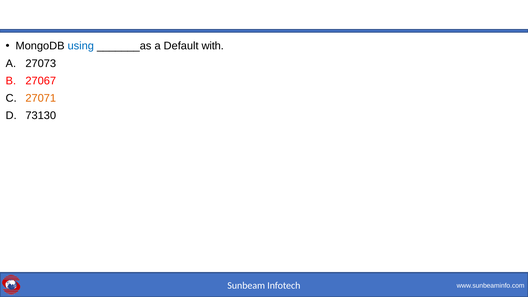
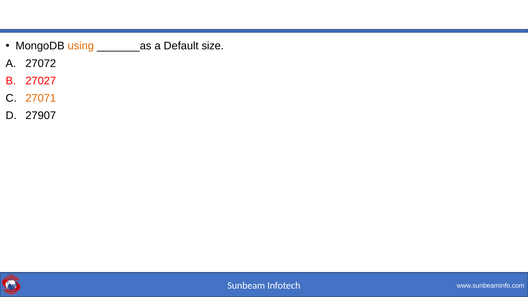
using colour: blue -> orange (81, 46)
with: with -> size (213, 46)
27073: 27073 -> 27072 (41, 63)
27067: 27067 -> 27027 (41, 81)
73130: 73130 -> 27907 (41, 116)
